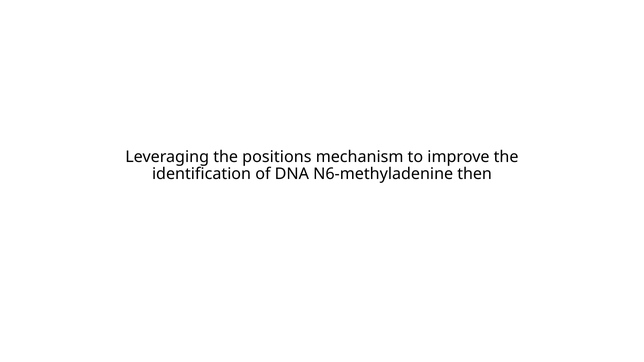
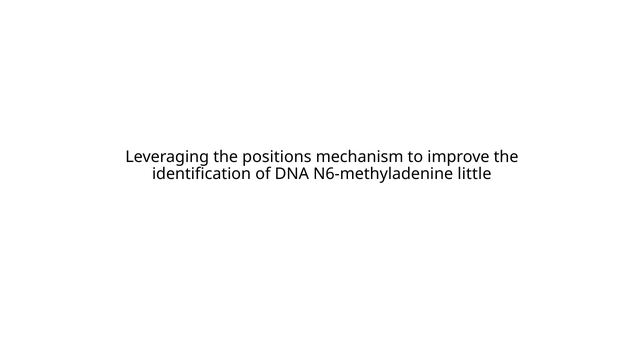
then: then -> little (474, 174)
